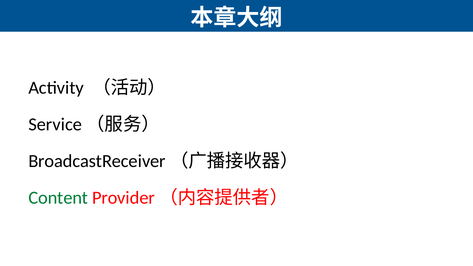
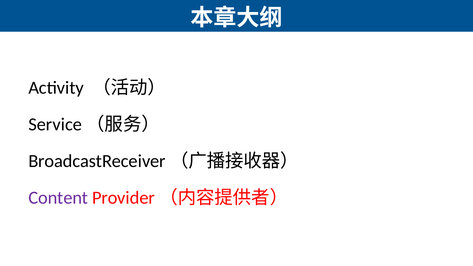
Content colour: green -> purple (58, 198)
